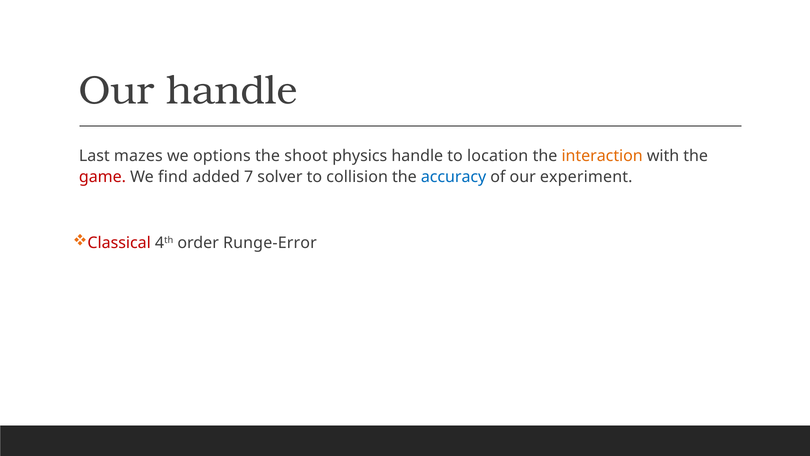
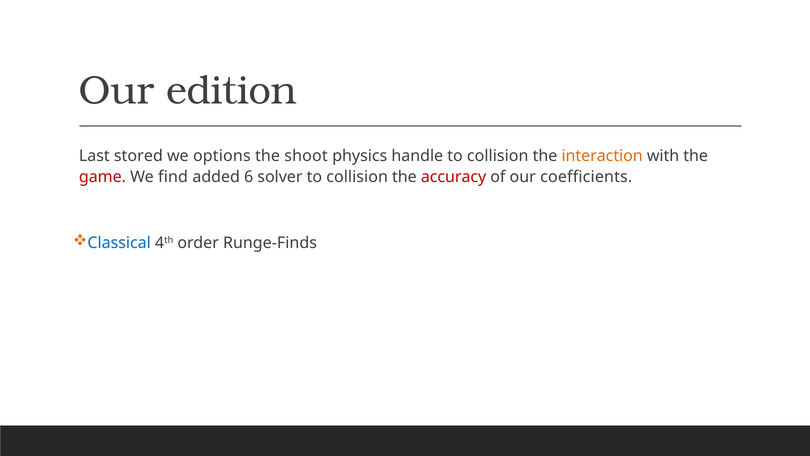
Our handle: handle -> edition (232, 91)
mazes: mazes -> stored (138, 156)
location: location -> collision (498, 156)
7: 7 -> 6 (249, 177)
accuracy colour: blue -> red (454, 177)
experiment: experiment -> coefficients (586, 177)
Classical colour: red -> blue (119, 243)
Runge-Error: Runge-Error -> Runge-Finds (270, 243)
